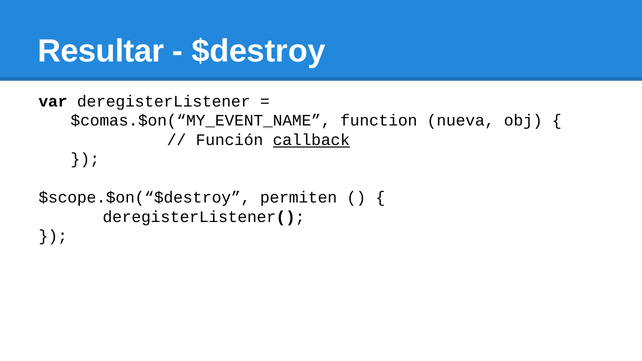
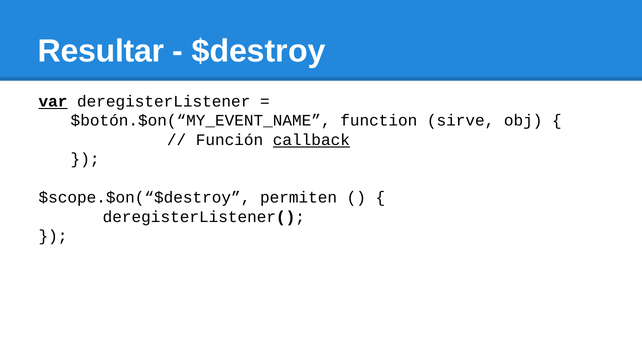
var underline: none -> present (53, 101)
$comas.$on(“MY_EVENT_NAME: $comas.$on(“MY_EVENT_NAME -> $botón.$on(“MY_EVENT_NAME (201, 121)
nueva: nueva -> sirve (461, 121)
